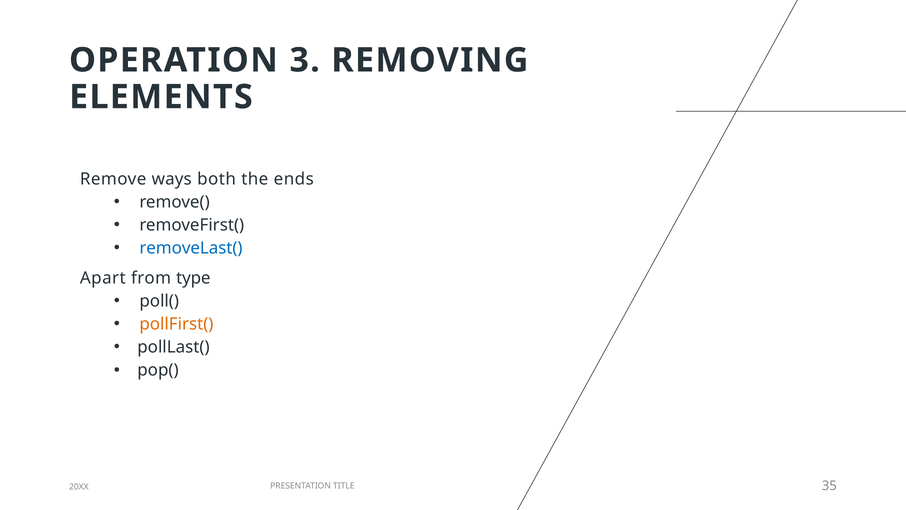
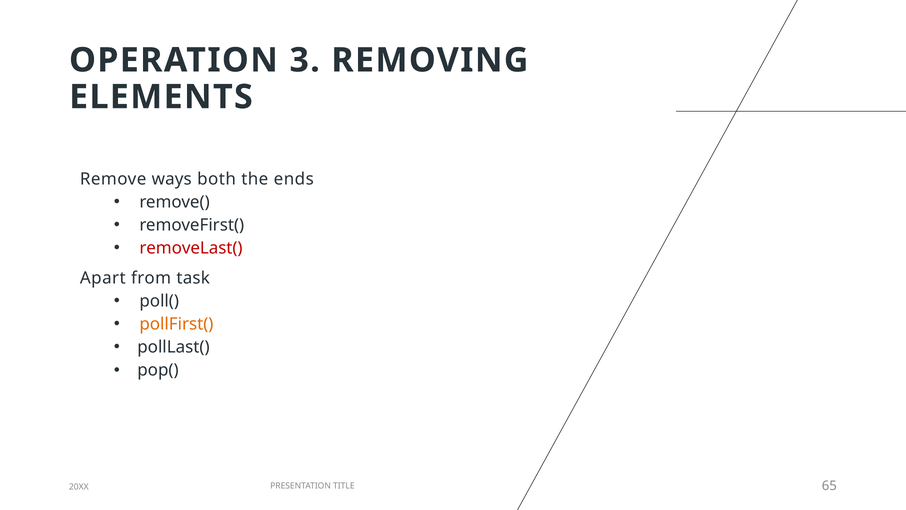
removeLast( colour: blue -> red (191, 248)
type: type -> task (193, 278)
35: 35 -> 65 (829, 486)
